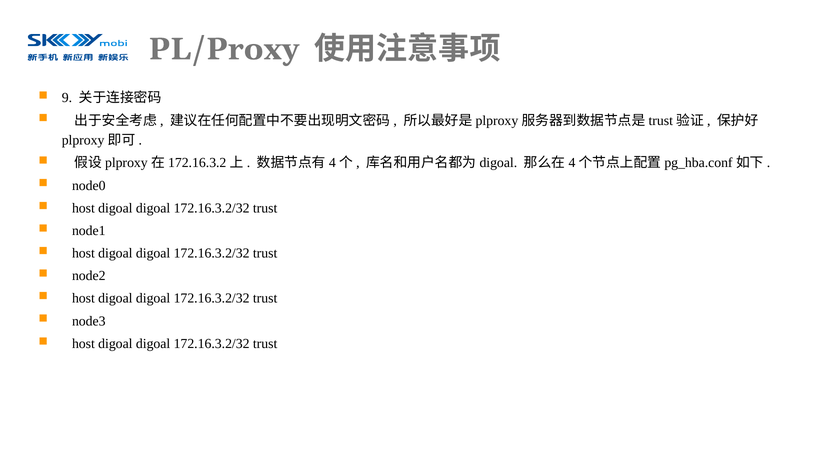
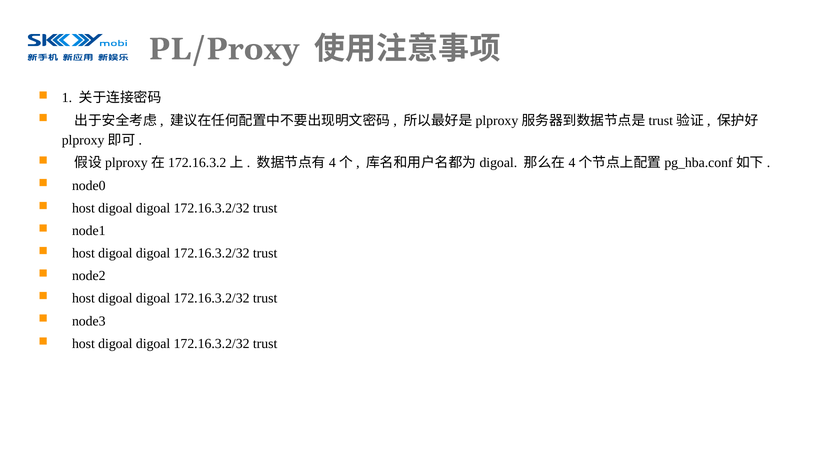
9: 9 -> 1 (67, 98)
